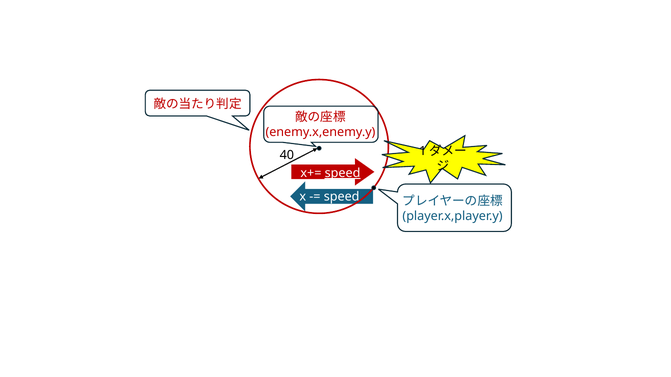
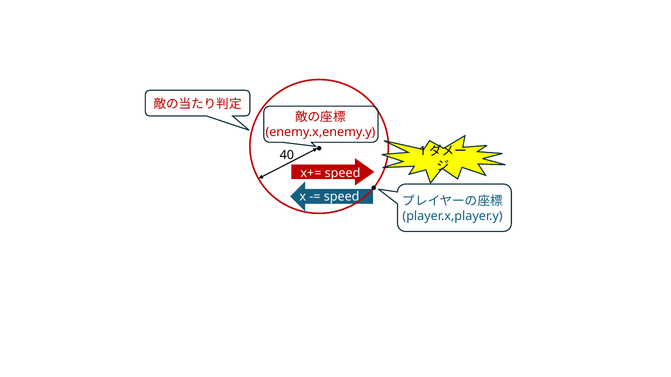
speed underline: present -> none (343, 173)
